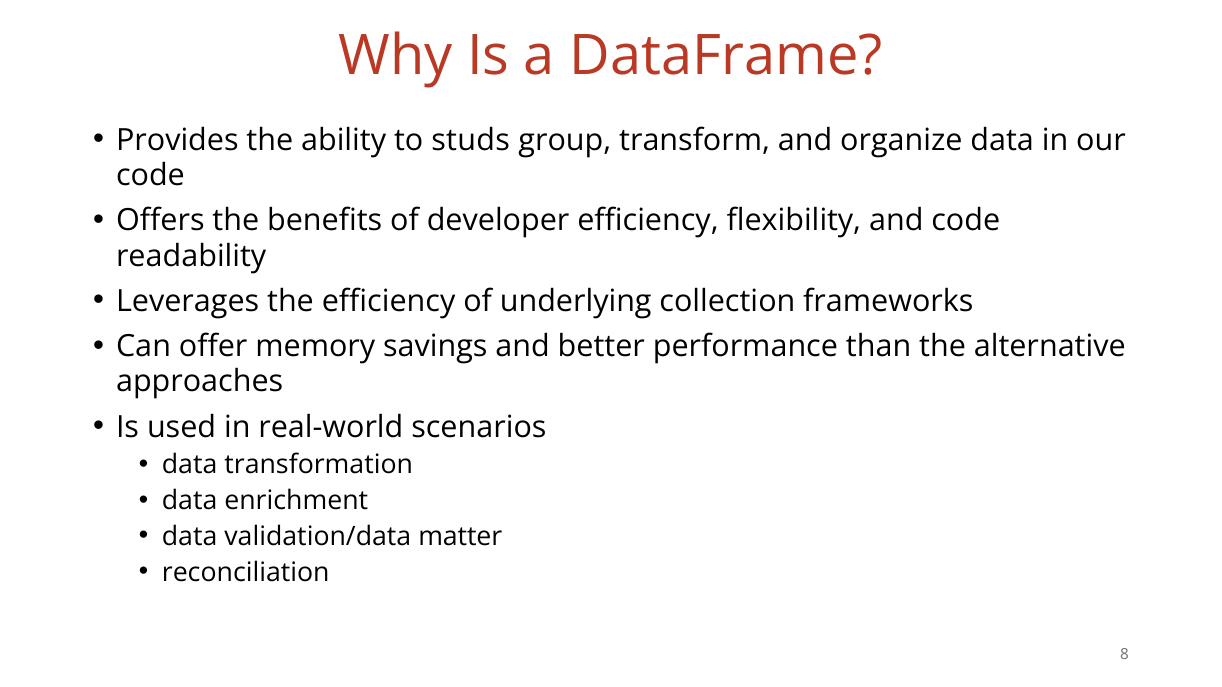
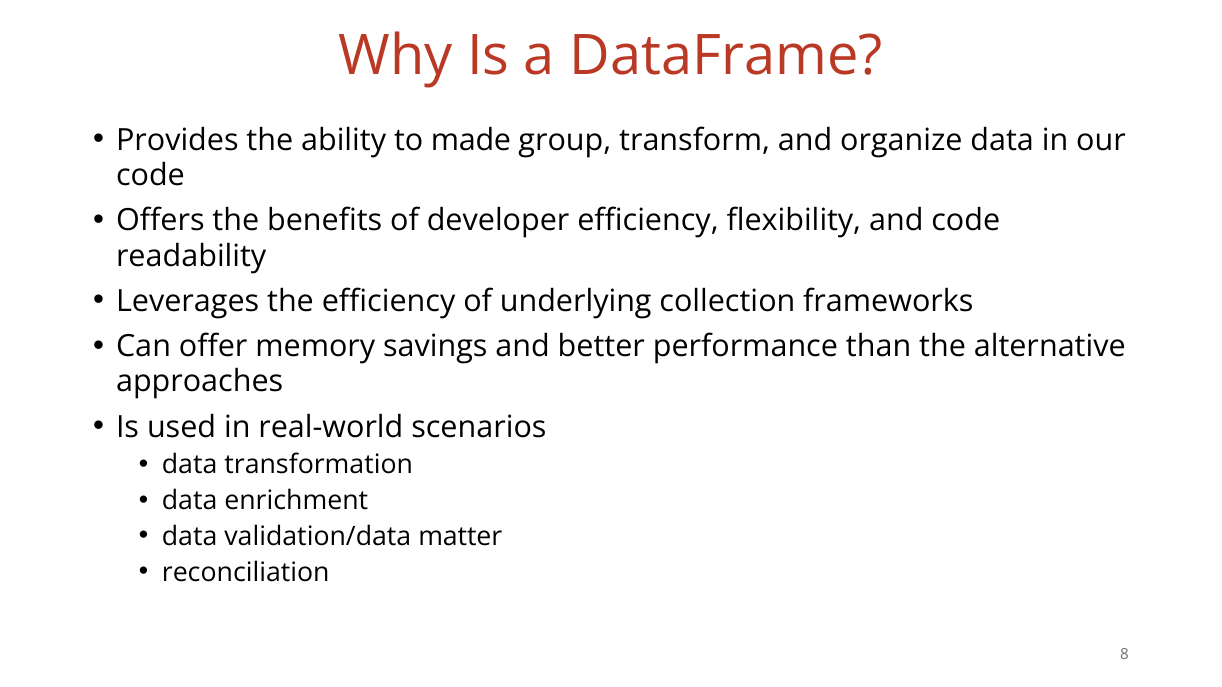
studs: studs -> made (471, 140)
